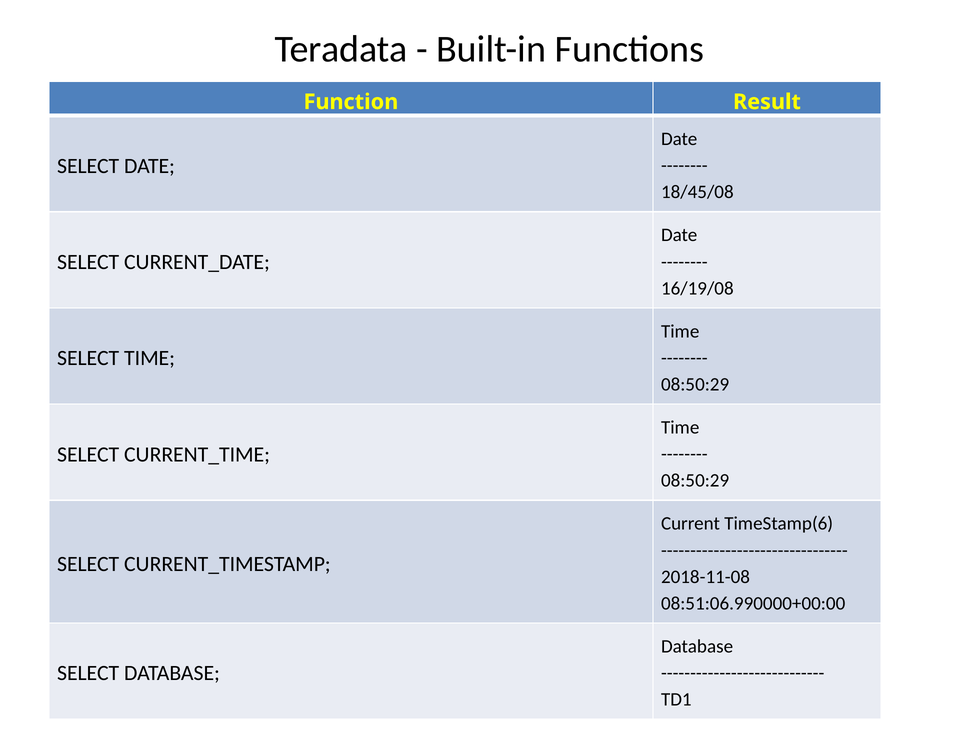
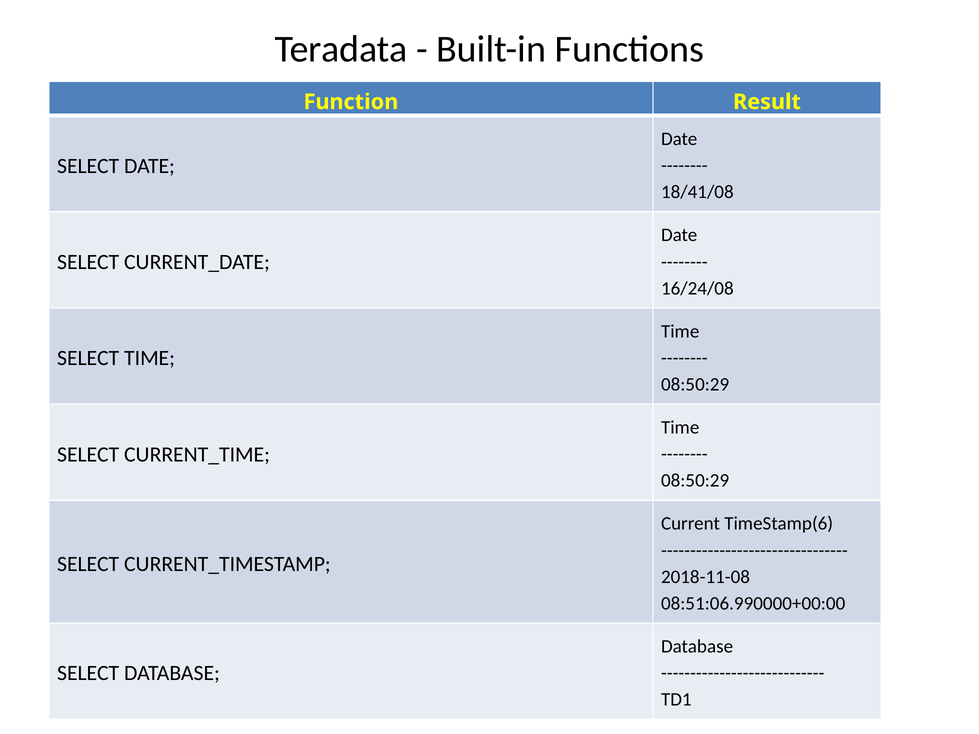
18/45/08: 18/45/08 -> 18/41/08 (697, 192)
16/19/08: 16/19/08 -> 16/24/08 (697, 288)
